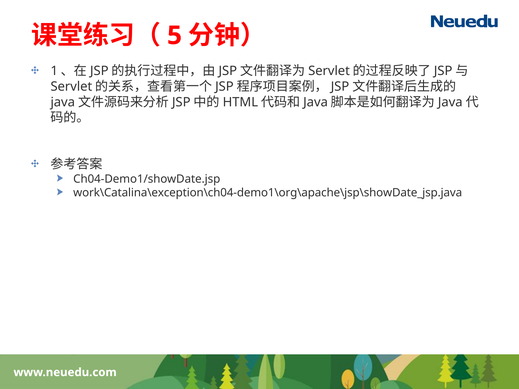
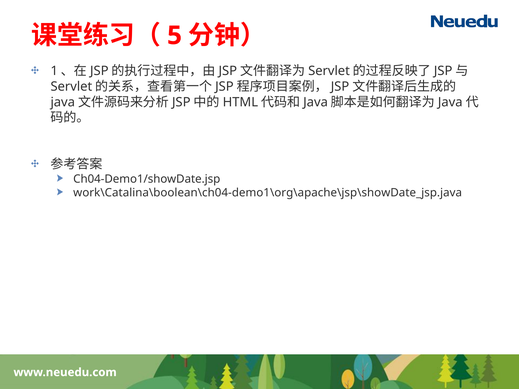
work\Catalina\exception\ch04-demo1\org\apache\jsp\showDate_jsp.java: work\Catalina\exception\ch04-demo1\org\apache\jsp\showDate_jsp.java -> work\Catalina\boolean\ch04-demo1\org\apache\jsp\showDate_jsp.java (268, 193)
